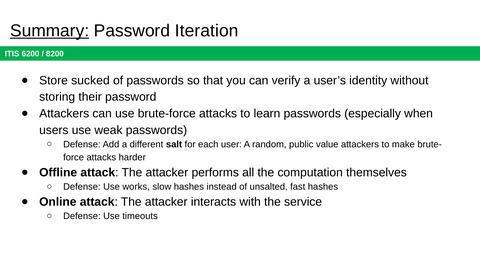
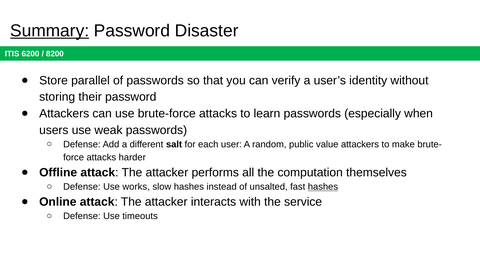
Iteration: Iteration -> Disaster (207, 31)
sucked: sucked -> parallel (90, 80)
hashes underline: none -> present (323, 187)
